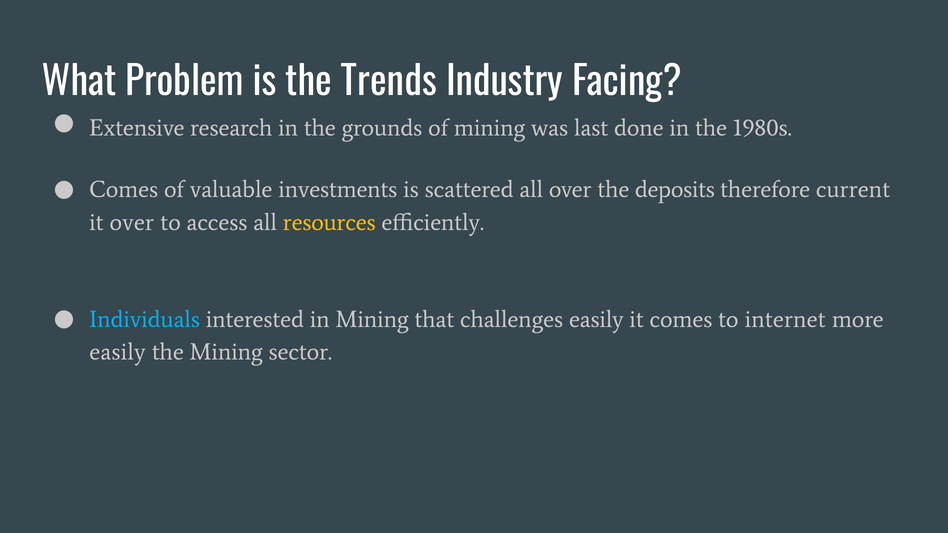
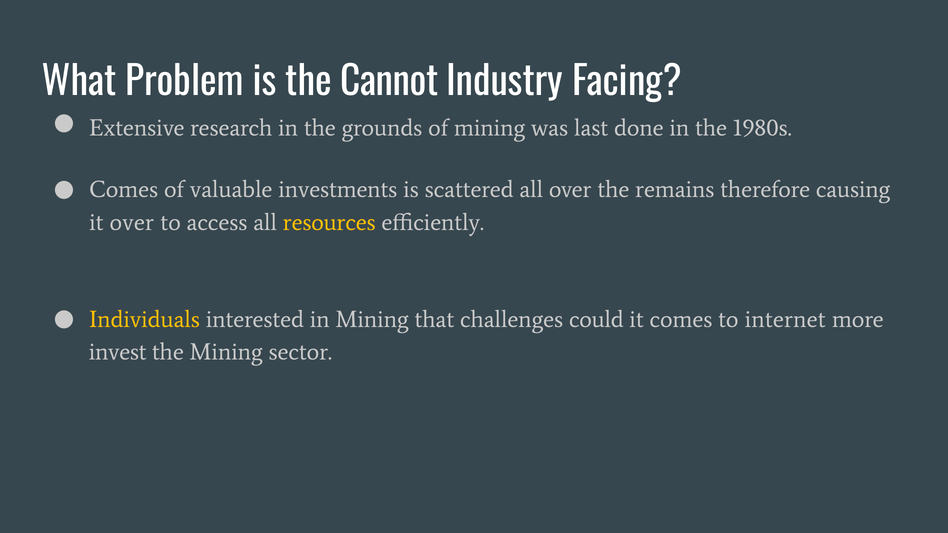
Trends: Trends -> Cannot (389, 82)
deposits: deposits -> remains (675, 190)
current: current -> causing (853, 190)
Individuals colour: light blue -> yellow (145, 319)
challenges easily: easily -> could (596, 319)
easily: easily -> invest (118, 352)
